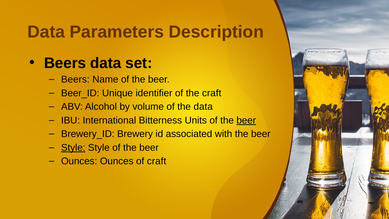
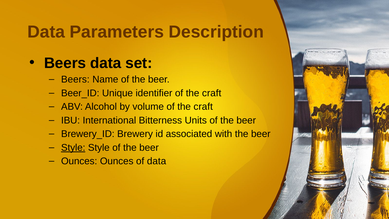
volume of the data: data -> craft (203, 107)
beer underline: present -> none (246, 120)
of craft: craft -> data (157, 161)
